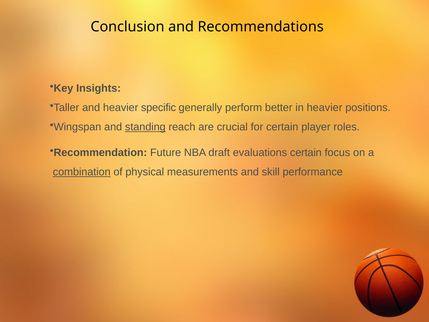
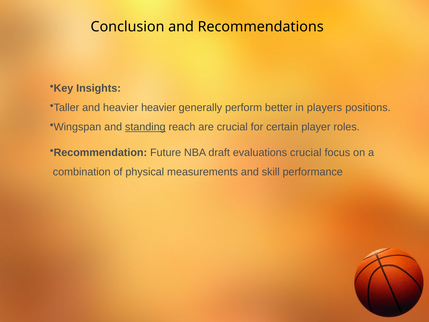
heavier specific: specific -> heavier (158, 108)
in heavier: heavier -> players (324, 108)
evaluations certain: certain -> crucial (306, 153)
combination underline: present -> none (82, 172)
